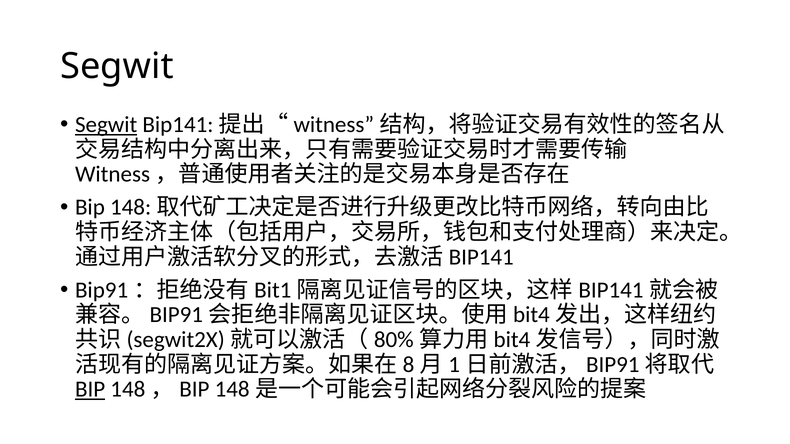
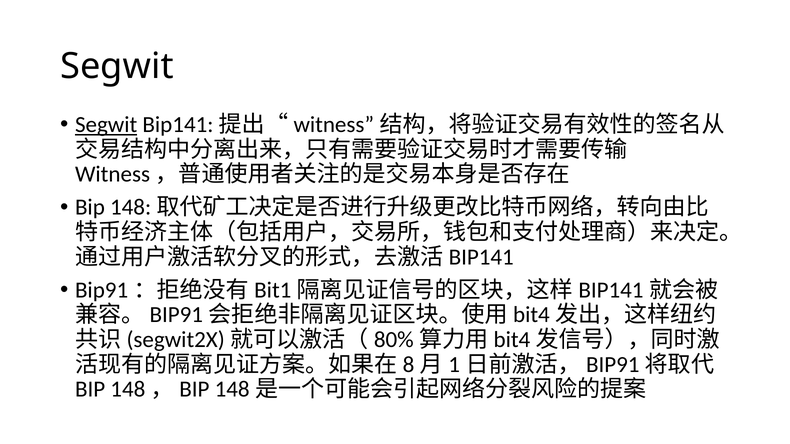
BIP underline: present -> none (90, 390)
